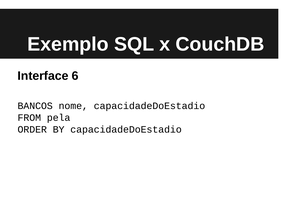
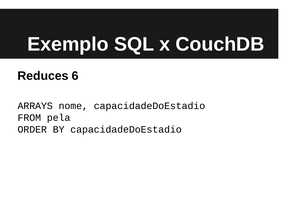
Interface: Interface -> Reduces (43, 76)
BANCOS: BANCOS -> ARRAYS (35, 106)
